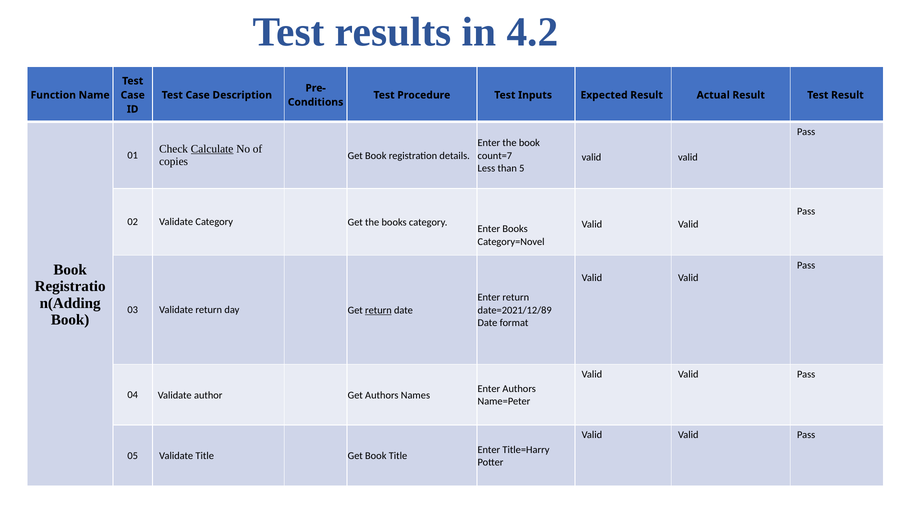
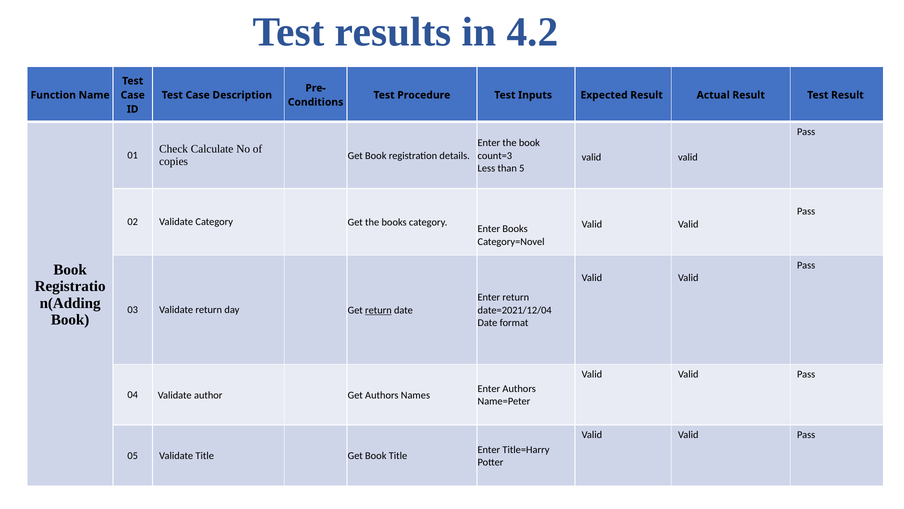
Calculate underline: present -> none (212, 149)
count=7: count=7 -> count=3 (495, 156)
date=2021/12/89: date=2021/12/89 -> date=2021/12/04 (515, 310)
